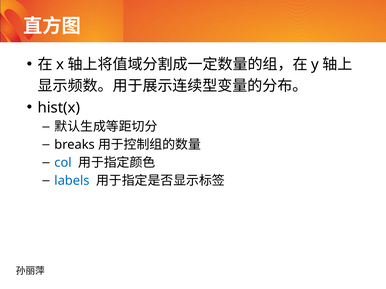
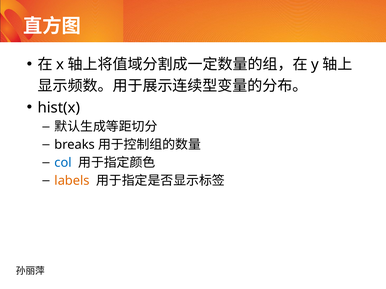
labels colour: blue -> orange (72, 181)
